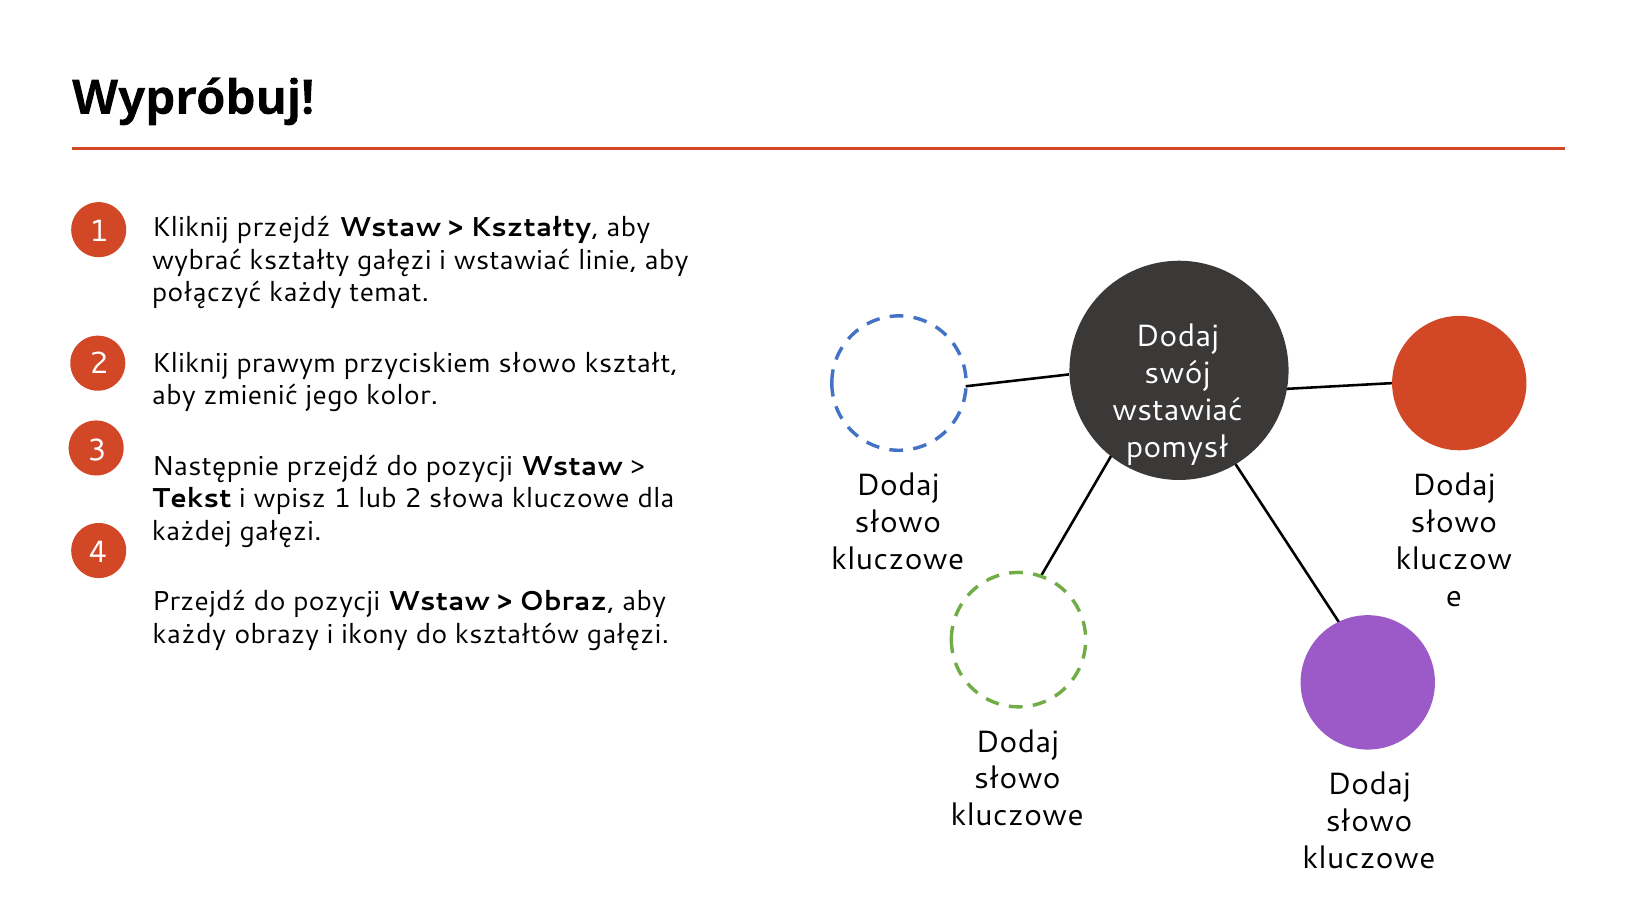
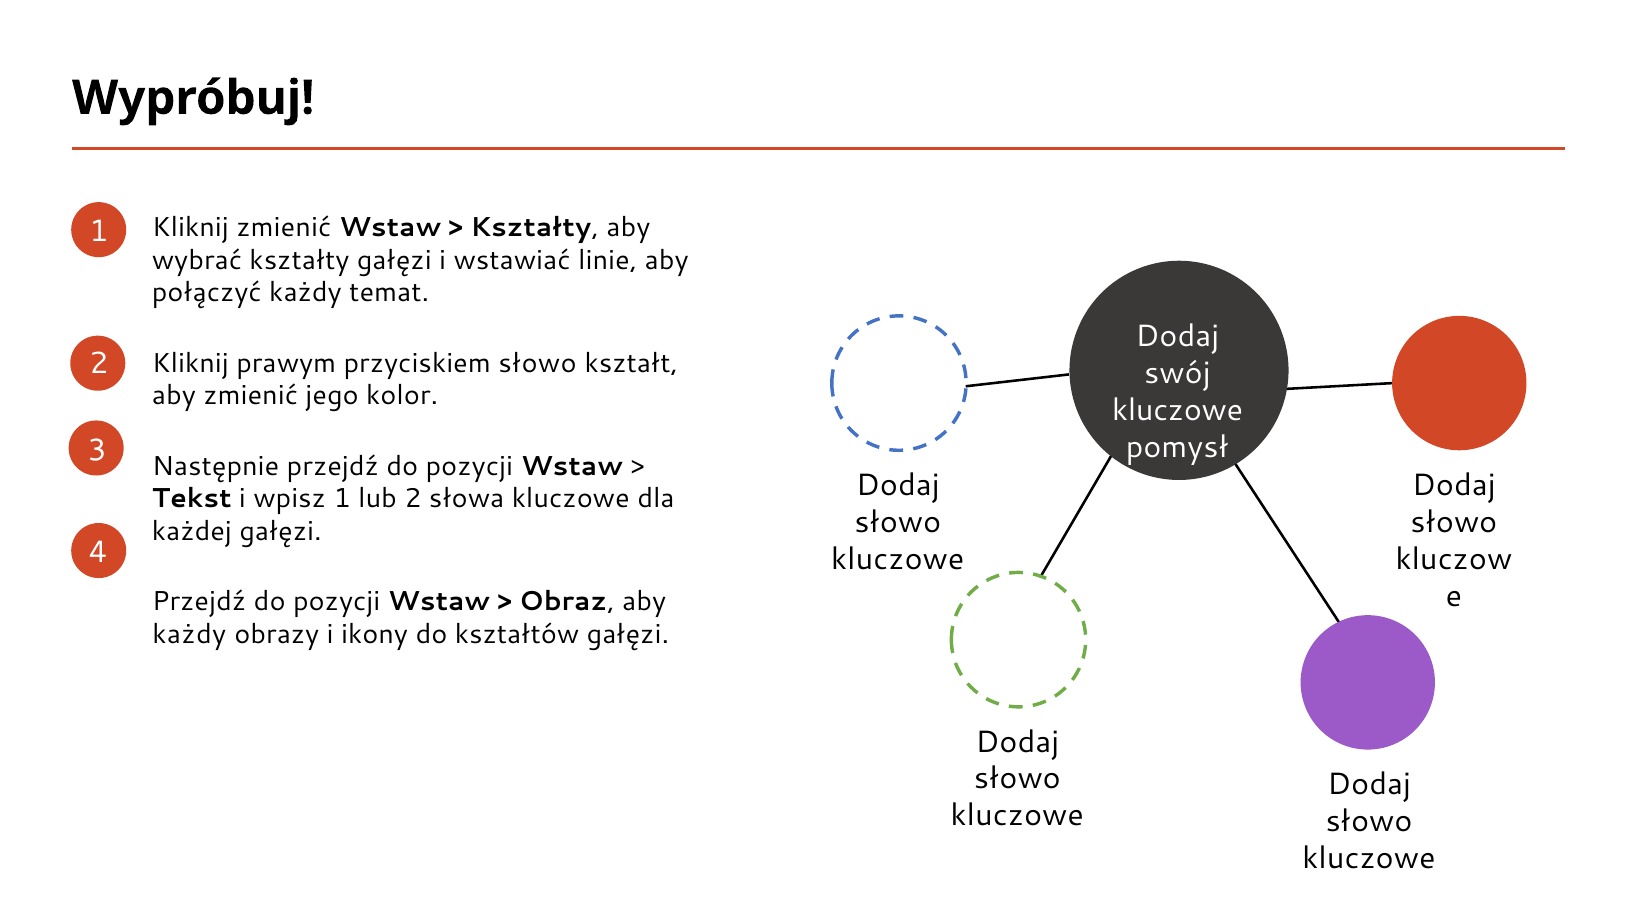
Kliknij przejdź: przejdź -> zmienić (284, 227)
wstawiać: wstawiać -> kluczowe (1178, 410)
